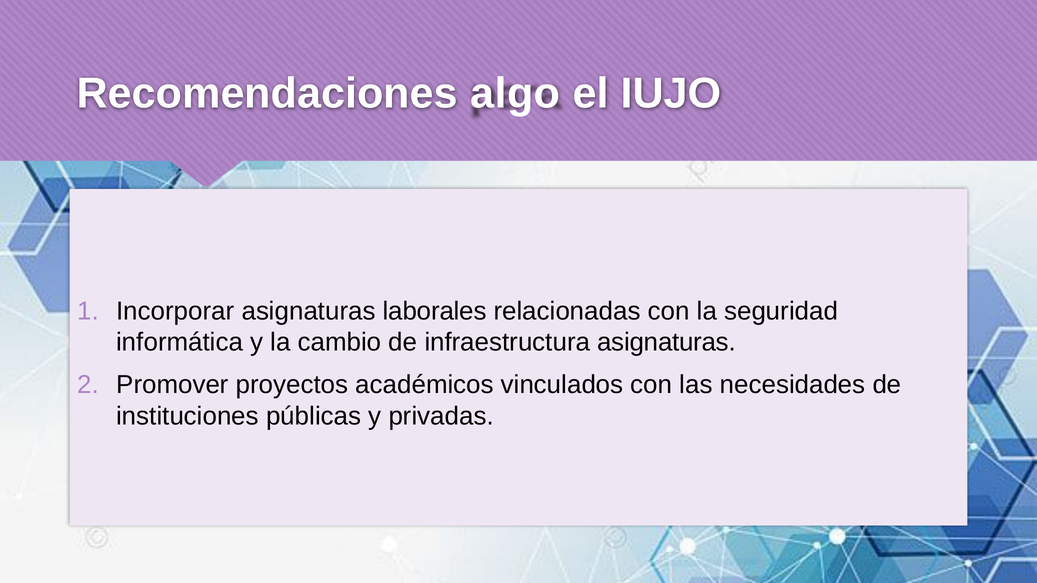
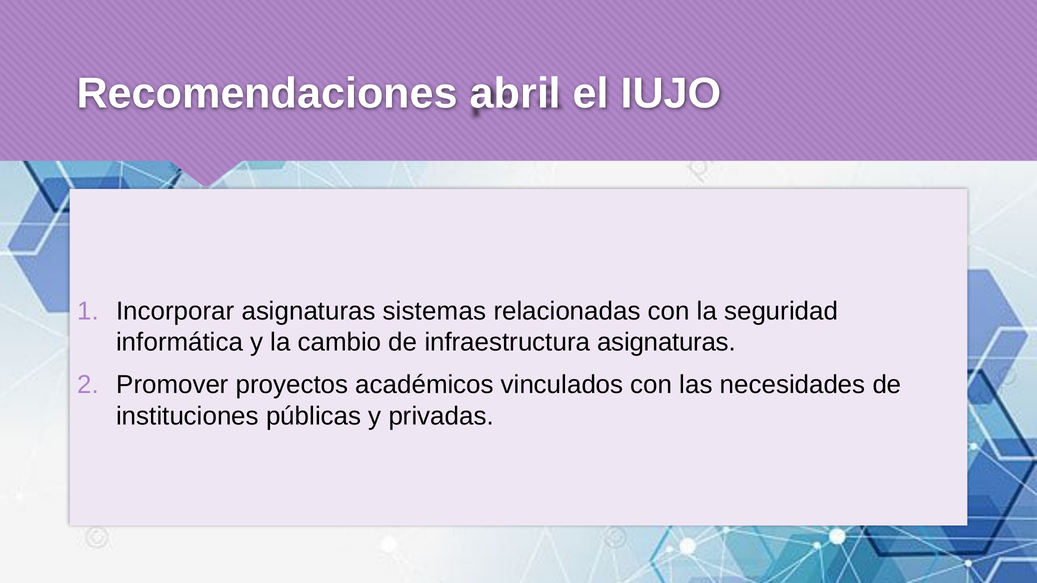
algo: algo -> abril (515, 94)
laborales: laborales -> sistemas (435, 311)
